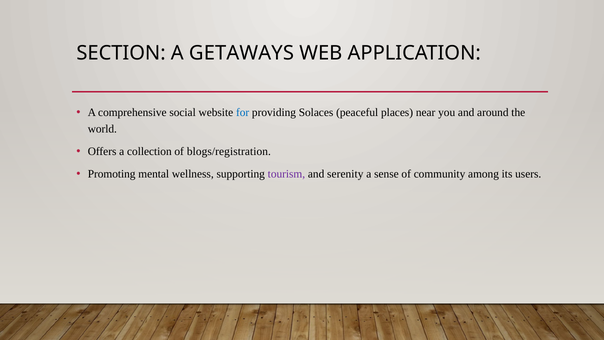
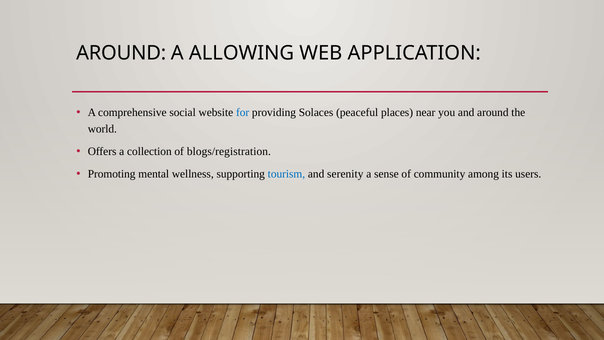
SECTION: SECTION -> AROUND (121, 53)
GETAWAYS: GETAWAYS -> ALLOWING (242, 53)
tourism colour: purple -> blue (286, 174)
